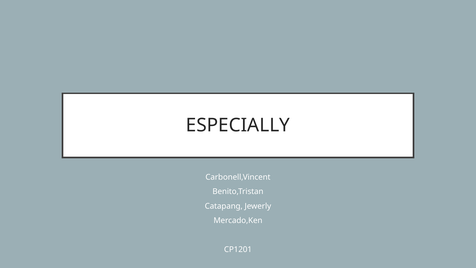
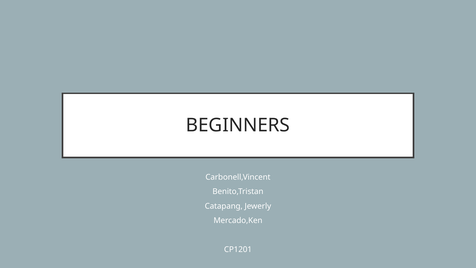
ESPECIALLY: ESPECIALLY -> BEGINNERS (238, 125)
